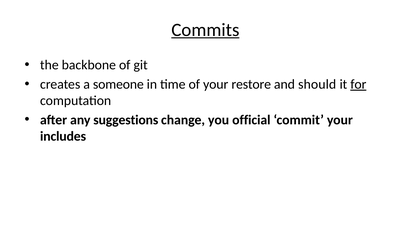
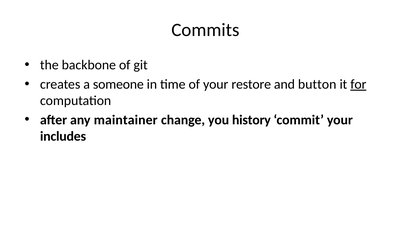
Commits underline: present -> none (205, 30)
should: should -> button (317, 84)
suggestions: suggestions -> maintainer (126, 120)
official: official -> history (251, 120)
